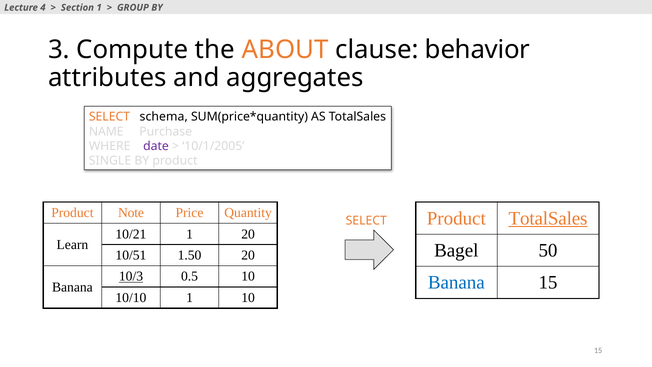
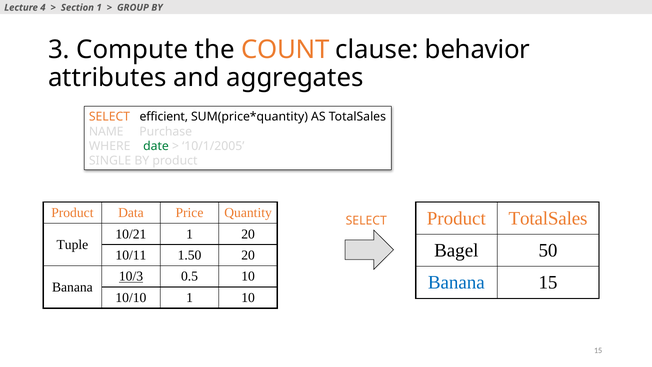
ABOUT: ABOUT -> COUNT (285, 50)
schema: schema -> efficient (164, 117)
date colour: purple -> green (156, 146)
Note: Note -> Data (131, 213)
TotalSales underline: present -> none (548, 218)
Learn: Learn -> Tuple (72, 244)
10/51: 10/51 -> 10/11 (131, 255)
